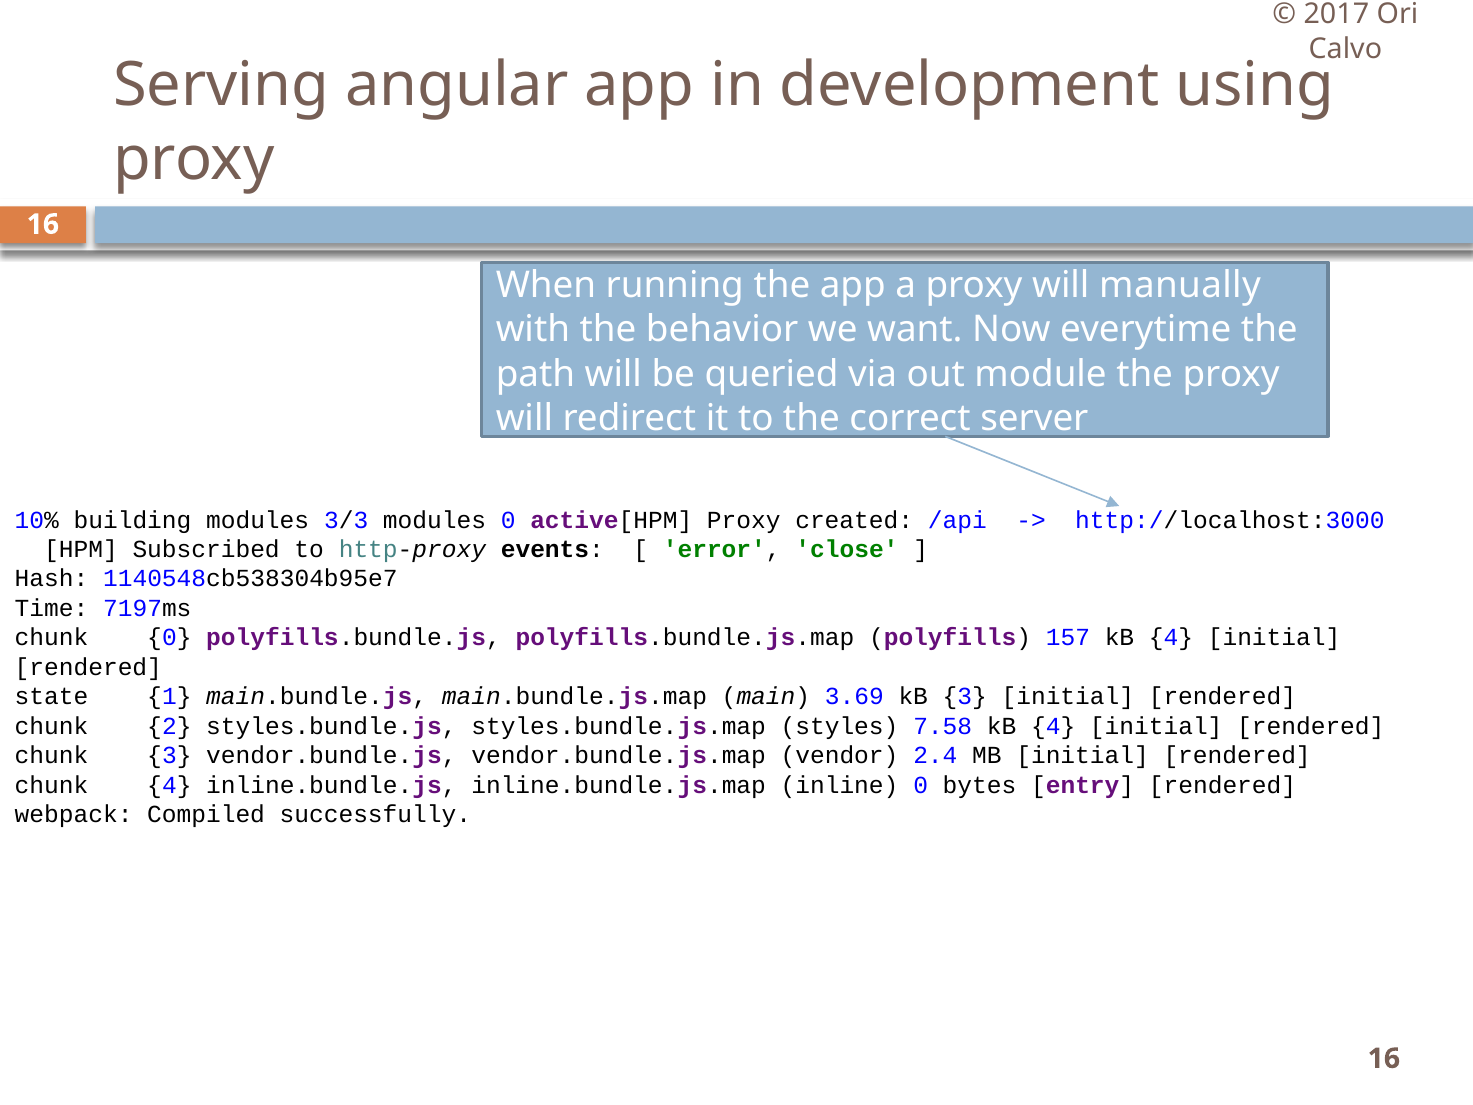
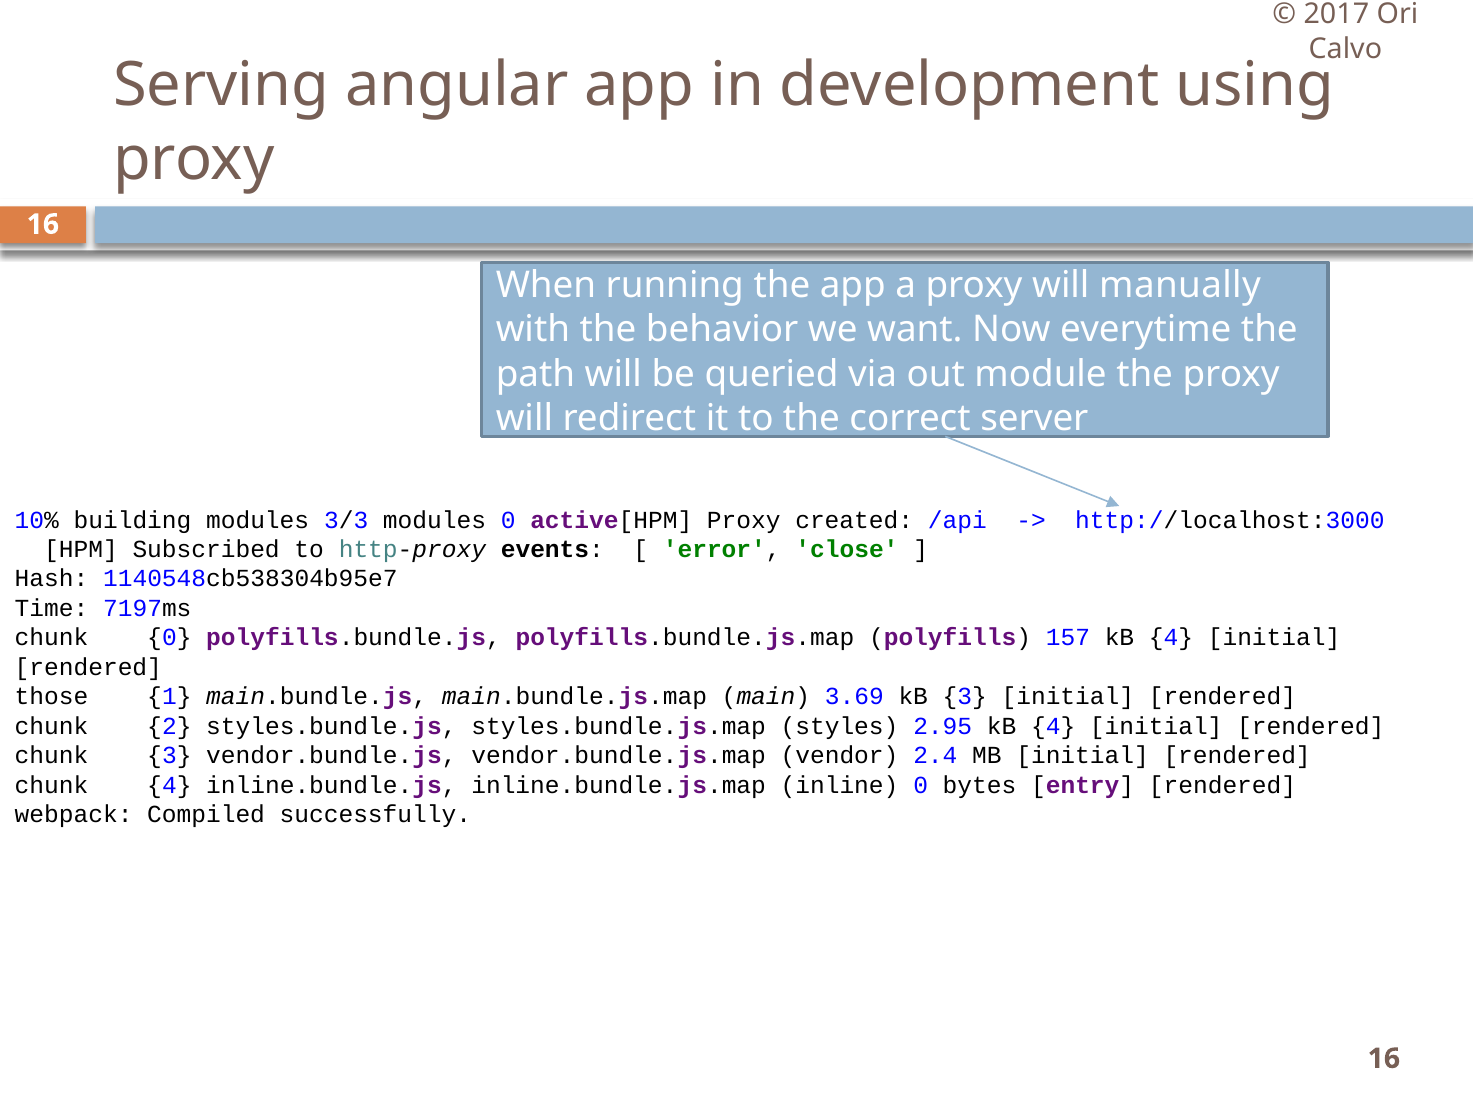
state: state -> those (52, 697)
7.58: 7.58 -> 2.95 (943, 726)
